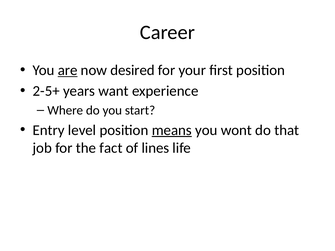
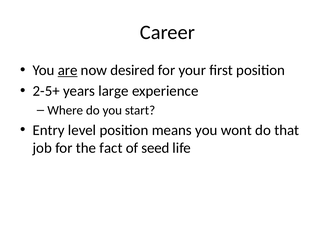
want: want -> large (113, 91)
means underline: present -> none (172, 130)
lines: lines -> seed (155, 148)
